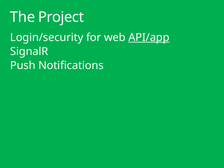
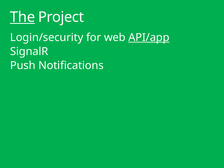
The underline: none -> present (23, 17)
